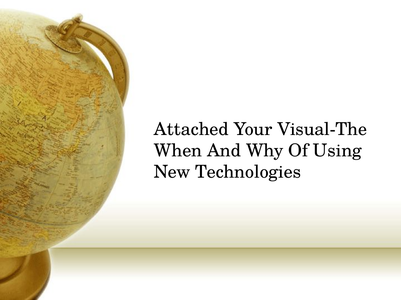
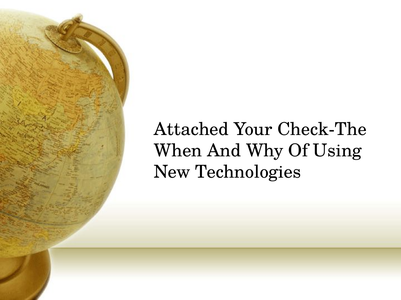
Visual-The: Visual-The -> Check-The (322, 130)
